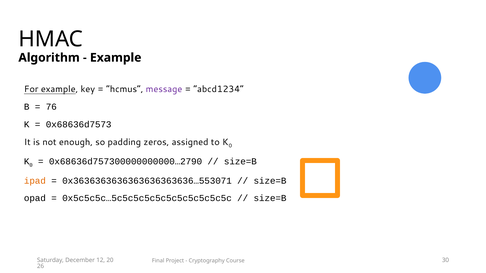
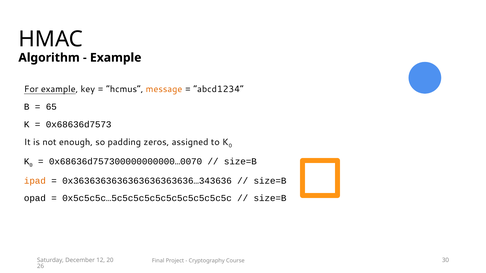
message colour: purple -> orange (164, 89)
76: 76 -> 65 (51, 107)
0x68636d757300000000000…2790: 0x68636d757300000000000…2790 -> 0x68636d757300000000000…0070 (126, 162)
0x3636363636363636363636…553071: 0x3636363636363636363636…553071 -> 0x3636363636363636363636…343636 (147, 181)
